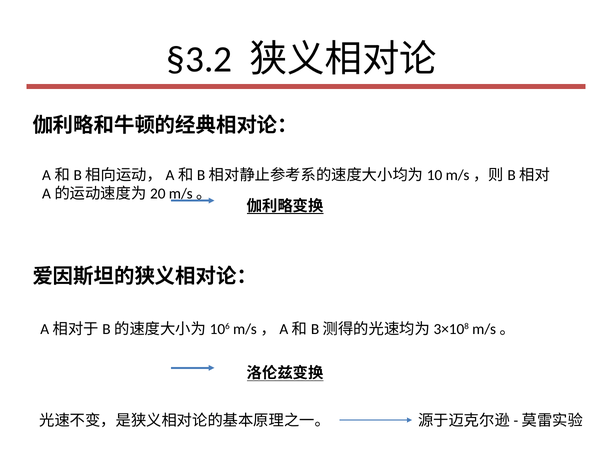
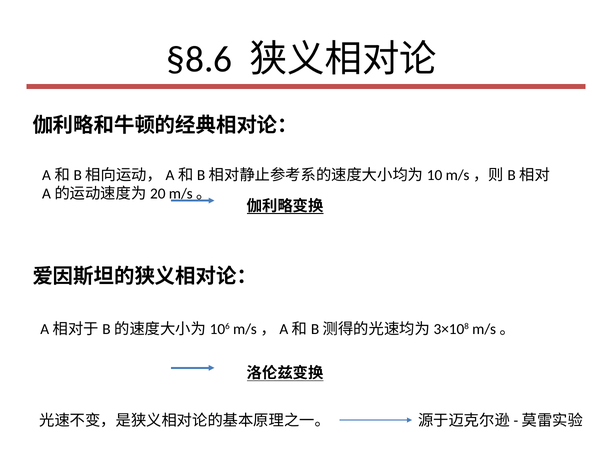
§3.2: §3.2 -> §8.6 (199, 59)
